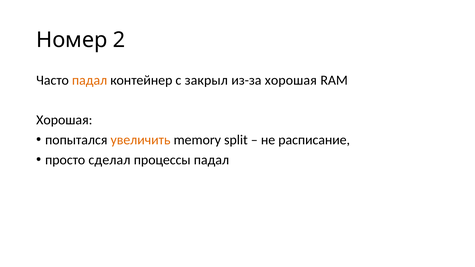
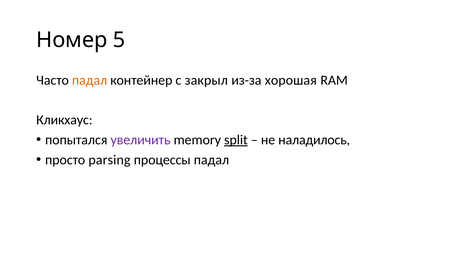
2: 2 -> 5 (119, 40)
Хорошая: Хорошая -> Кликхаус (64, 120)
увеличить colour: orange -> purple (141, 140)
split underline: none -> present (236, 140)
расписание: расписание -> наладилось (314, 140)
сделал: сделал -> parsing (109, 160)
